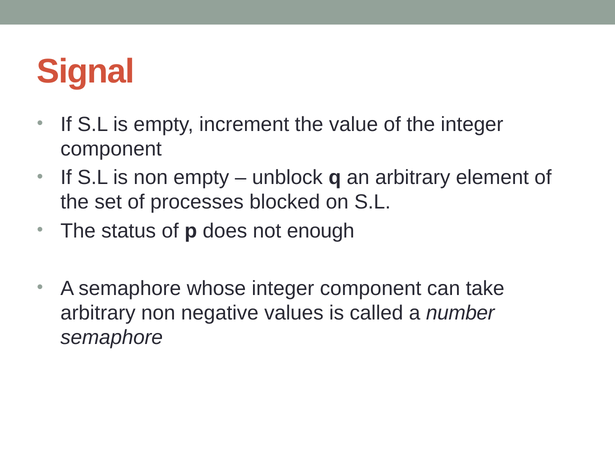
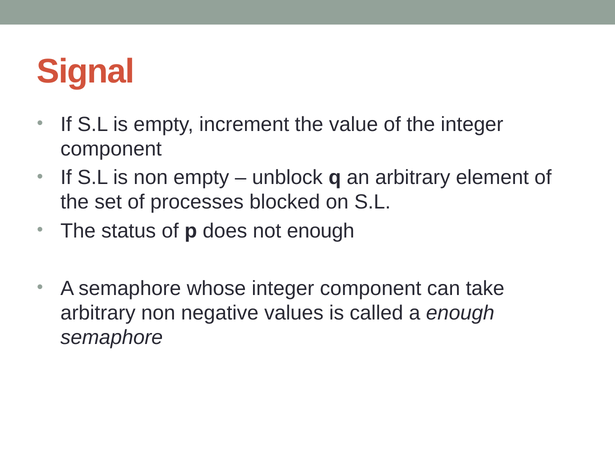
a number: number -> enough (460, 313)
